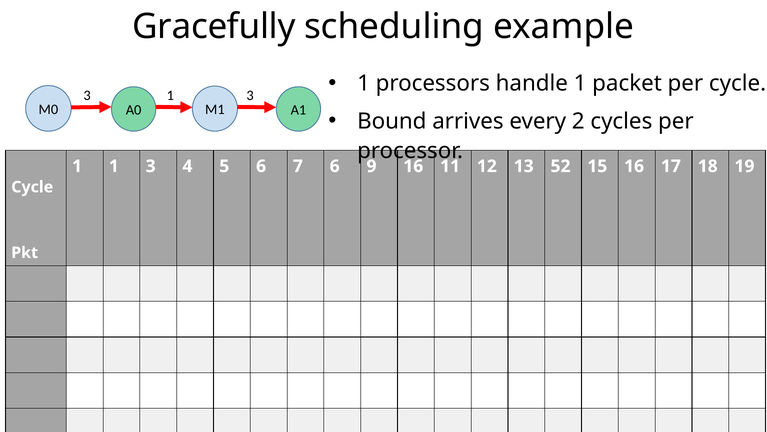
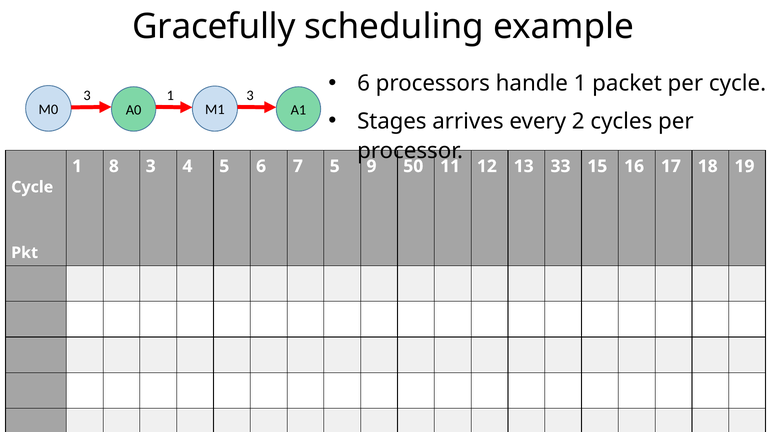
1: 1 -> 6 (364, 83)
Bound: Bound -> Stages (392, 121)
1 1: 1 -> 8 (114, 166)
7 6: 6 -> 5 (335, 166)
9 16: 16 -> 50 (413, 166)
52: 52 -> 33 (560, 166)
